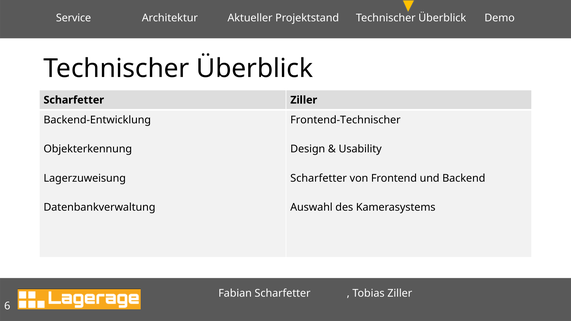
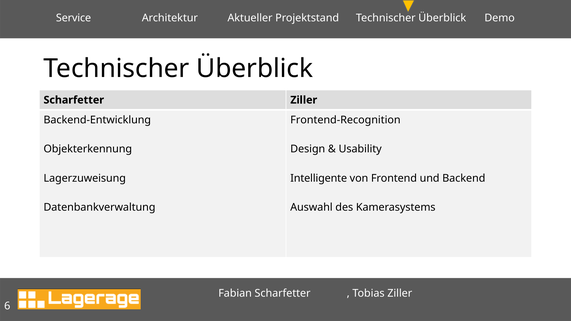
Frontend-Technischer: Frontend-Technischer -> Frontend-Recognition (345, 120)
Scharfetter: Scharfetter -> Intelligente (319, 178)
